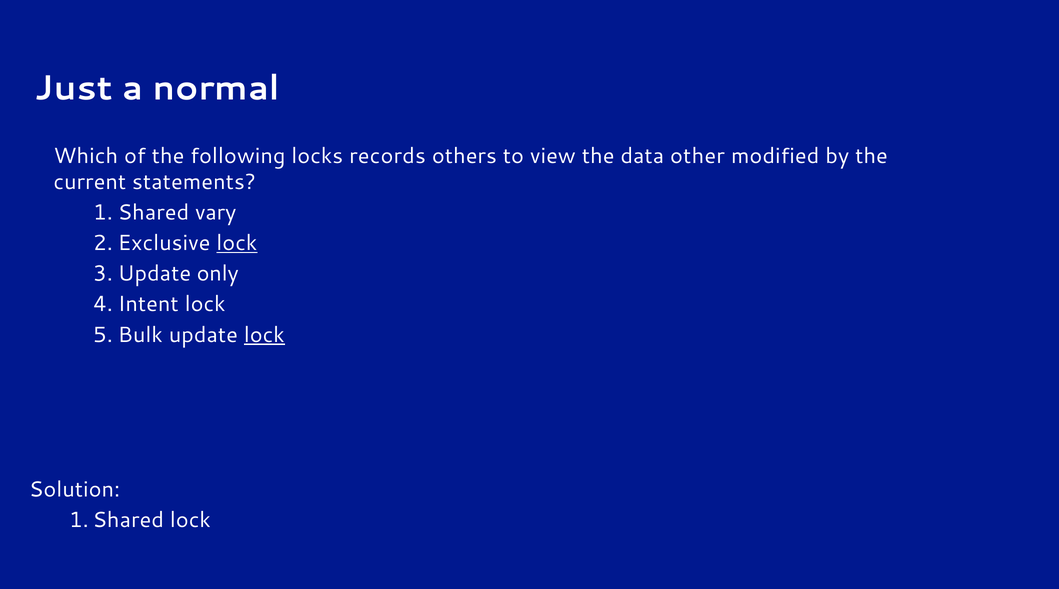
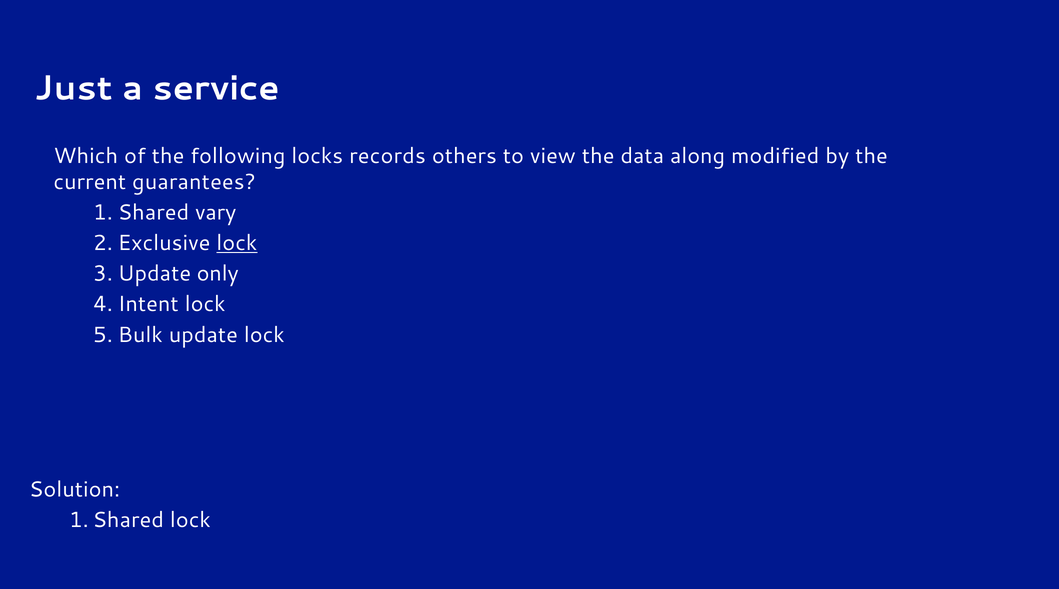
normal: normal -> service (216, 88)
other: other -> along (698, 156)
statements: statements -> guarantees (194, 182)
lock underline: present -> none (264, 334)
